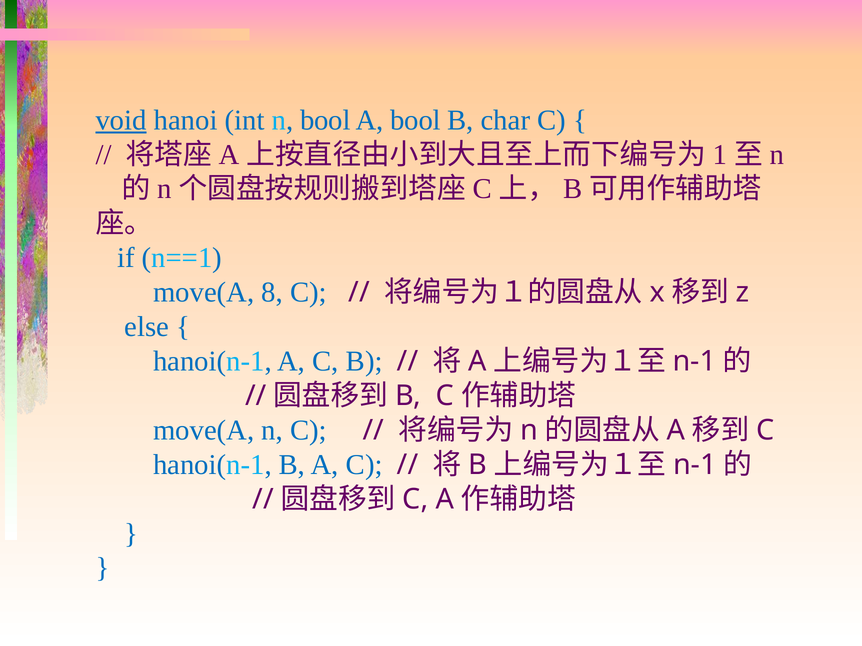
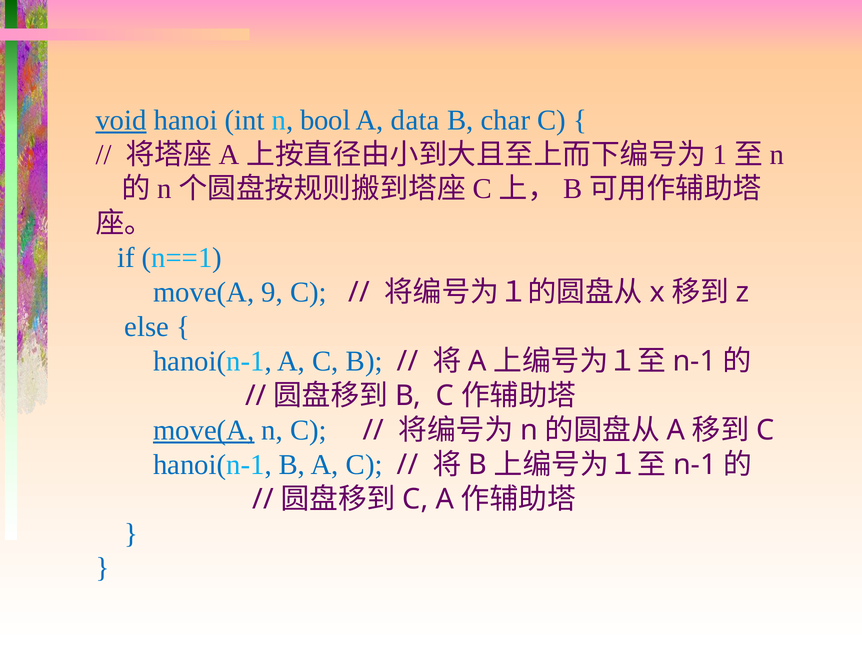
A bool: bool -> data (415, 120)
8: 8 -> 9 (272, 293)
move(A underline: none -> present (204, 431)
